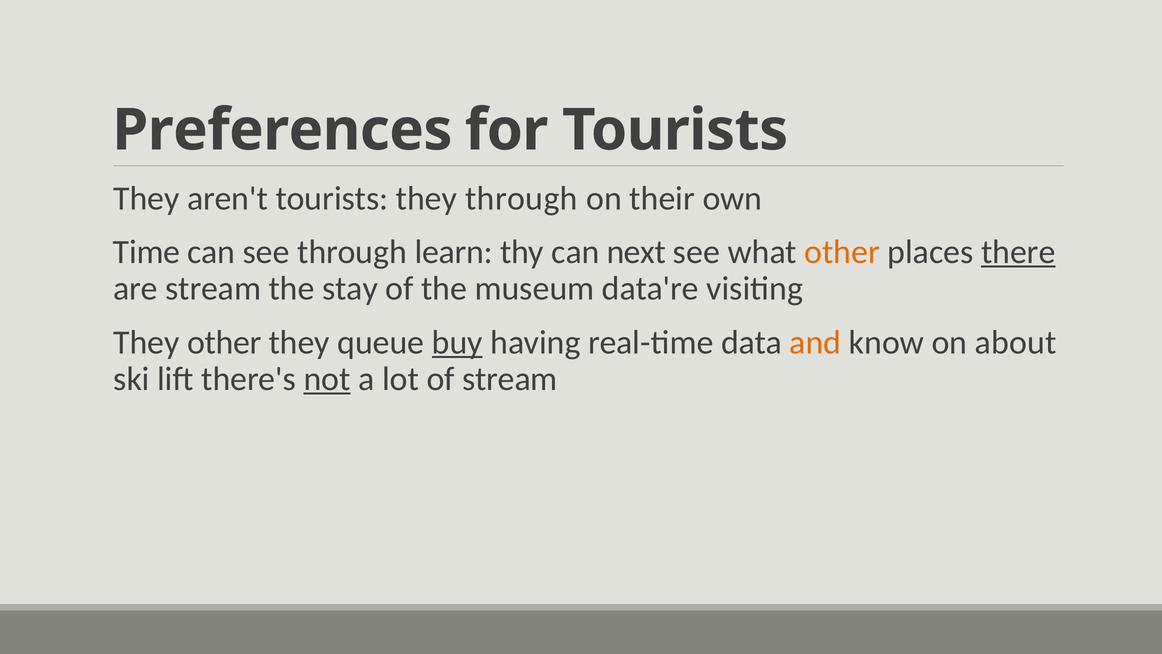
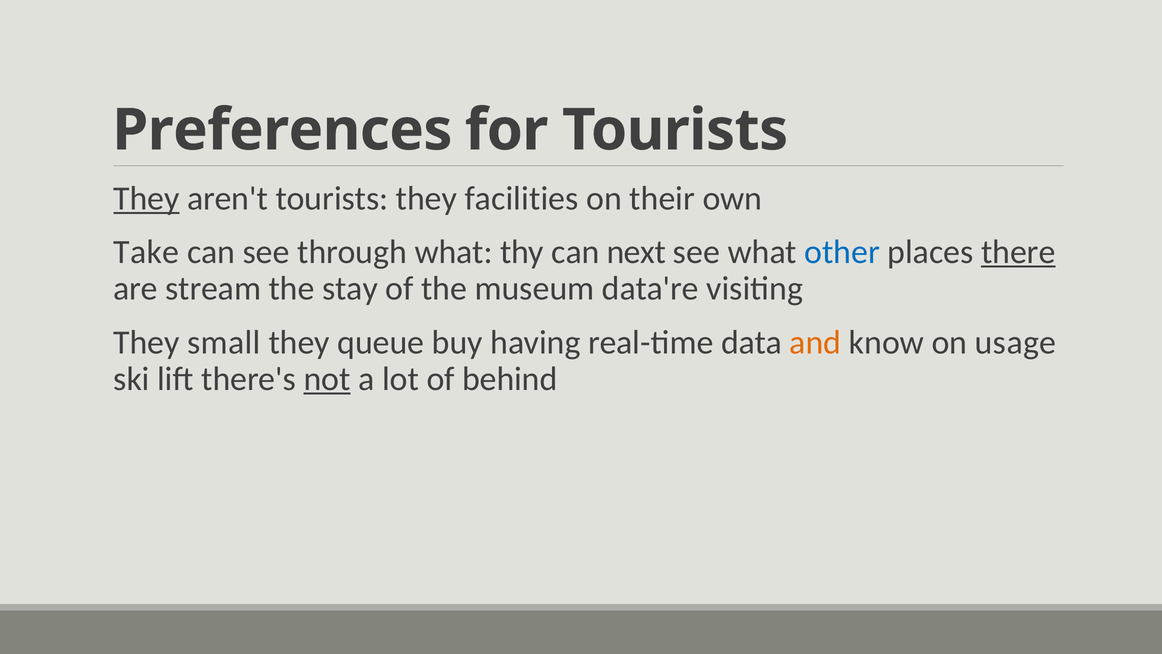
They underline: none -> present (146, 198)
they through: through -> facilities (522, 198)
Time: Time -> Take (146, 252)
through learn: learn -> what (454, 252)
other colour: orange -> blue (842, 252)
They other: other -> small (224, 342)
buy underline: present -> none (457, 342)
about: about -> usage (1015, 342)
of stream: stream -> behind (510, 379)
